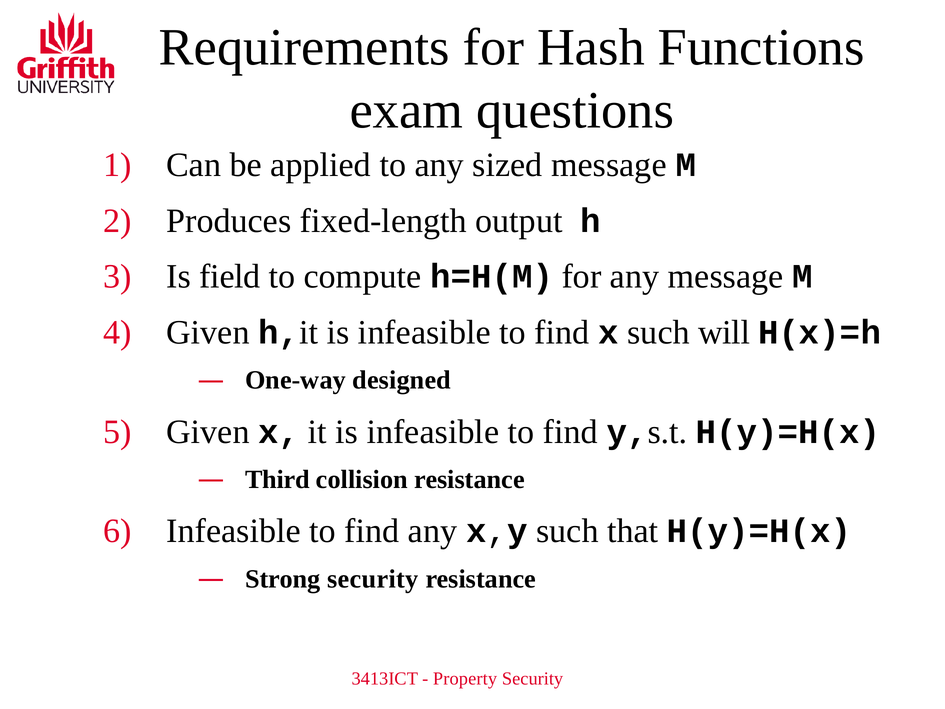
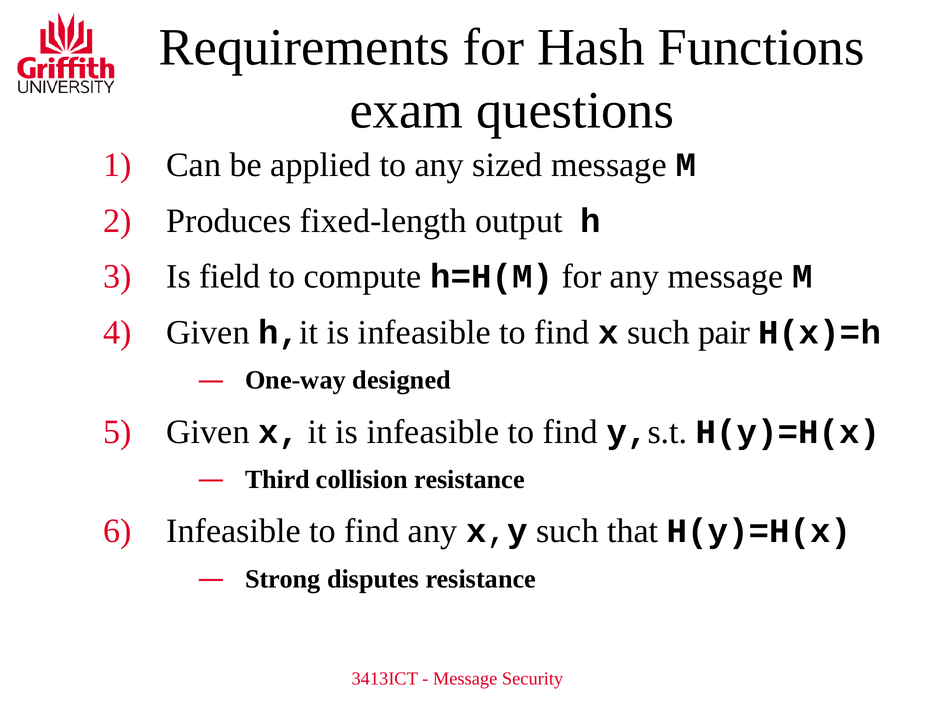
will: will -> pair (724, 332)
Strong security: security -> disputes (373, 579)
Property: Property -> Message (465, 679)
